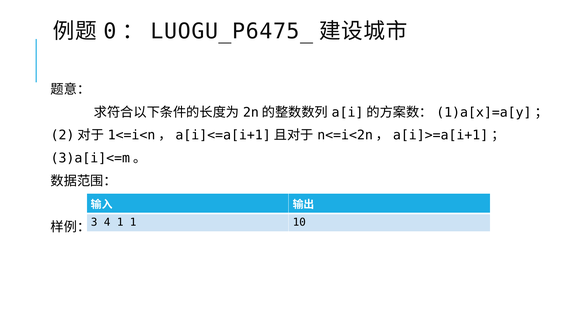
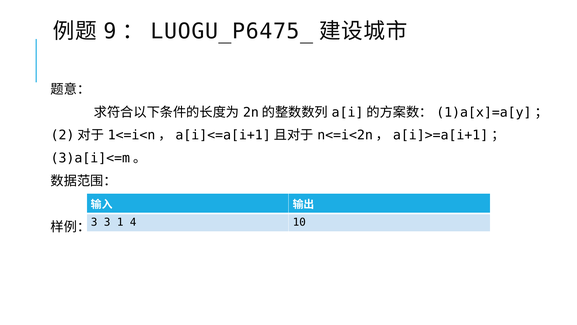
0: 0 -> 9 (110, 31)
3 4: 4 -> 3 (107, 222)
1 1: 1 -> 4 (133, 222)
